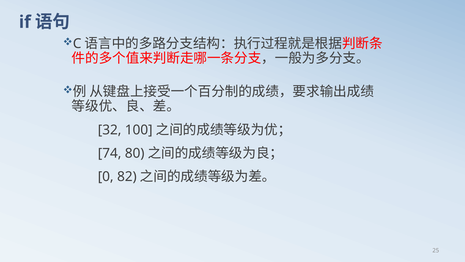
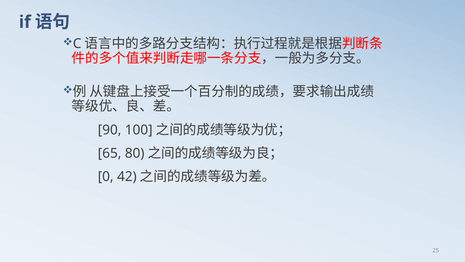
32: 32 -> 90 (110, 130)
74: 74 -> 65 (110, 153)
82: 82 -> 42 (127, 176)
